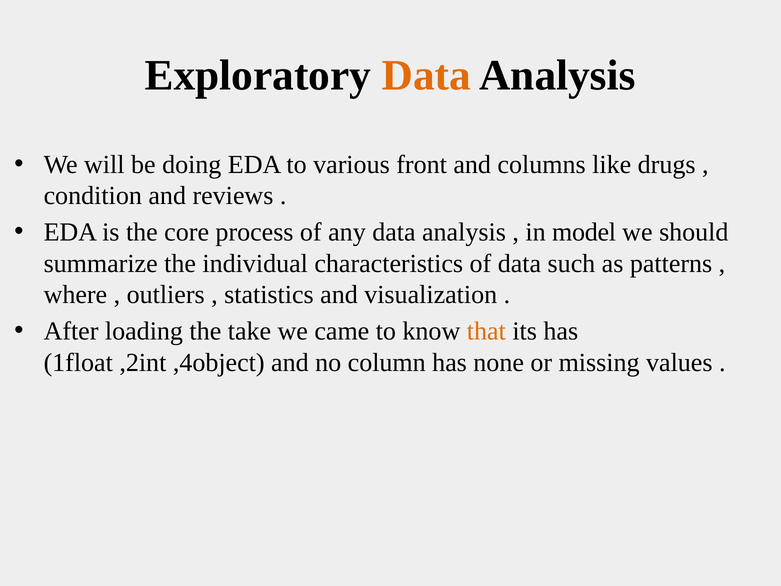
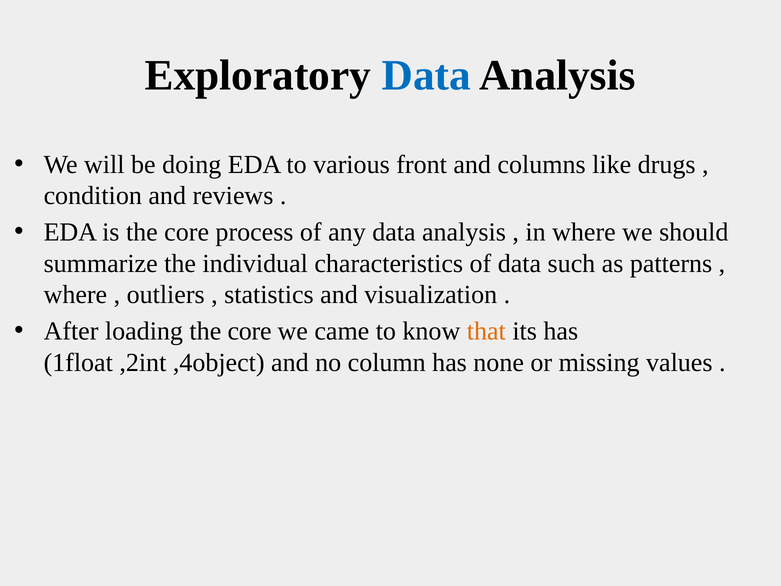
Data colour: orange -> blue (426, 75)
in model: model -> where (584, 232)
loading the take: take -> core (250, 331)
